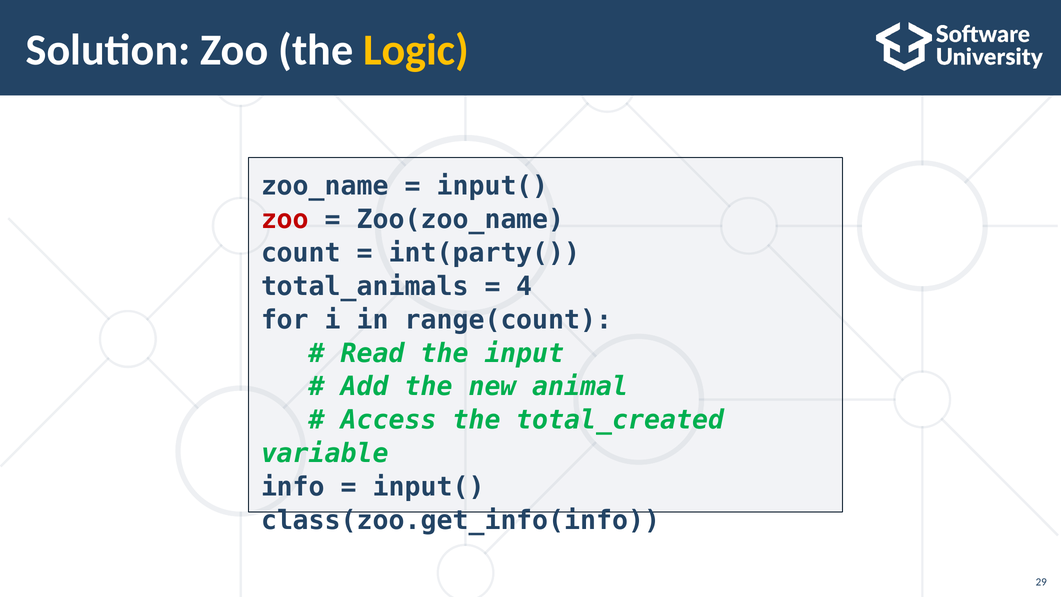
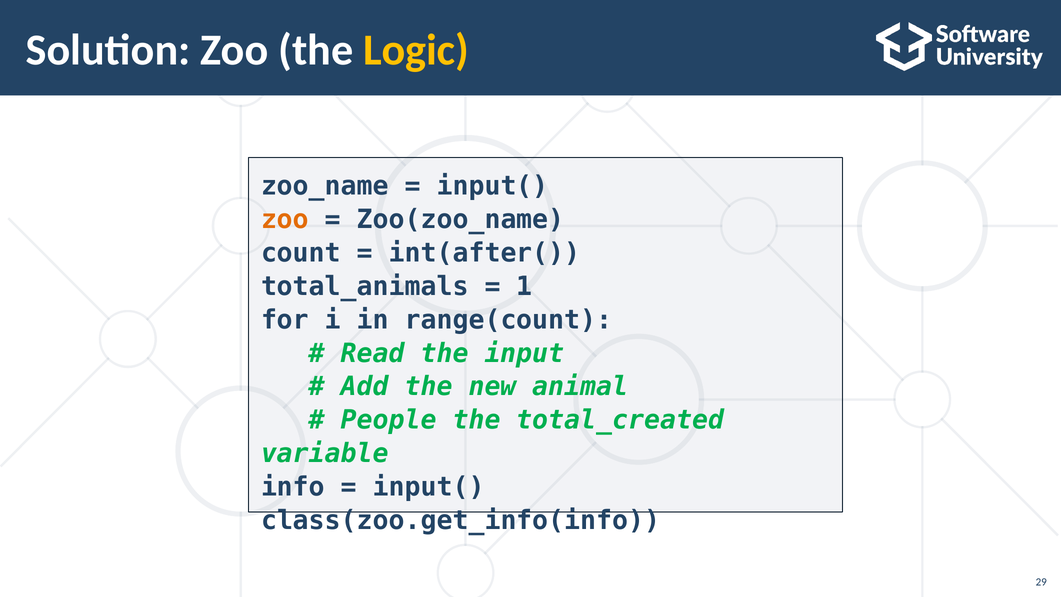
zoo colour: red -> orange (285, 220)
int(party(: int(party( -> int(after( (485, 253)
4: 4 -> 1 (524, 286)
Access: Access -> People (389, 420)
